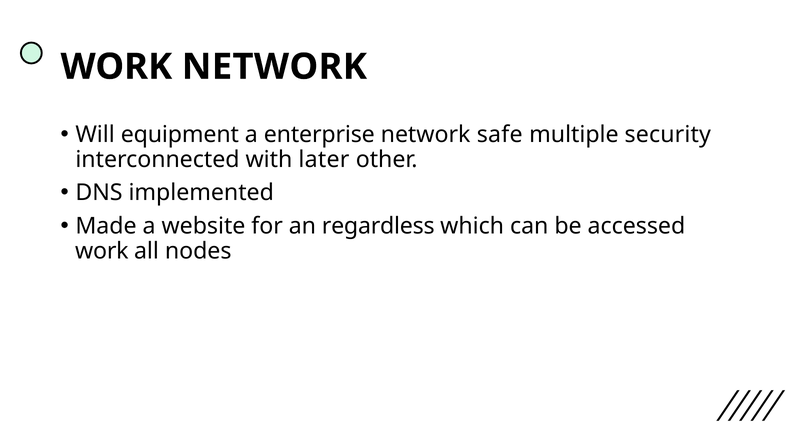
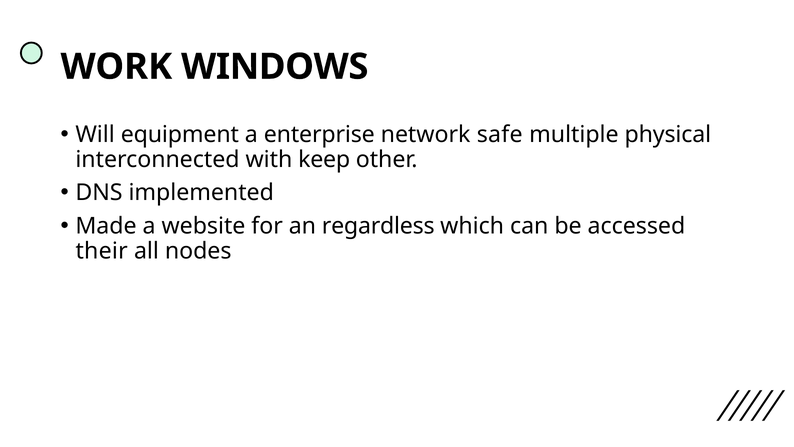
WORK NETWORK: NETWORK -> WINDOWS (275, 67)
security: security -> physical (668, 134)
later: later -> keep (324, 159)
work: work -> their (102, 251)
